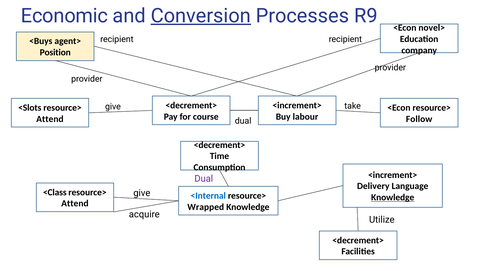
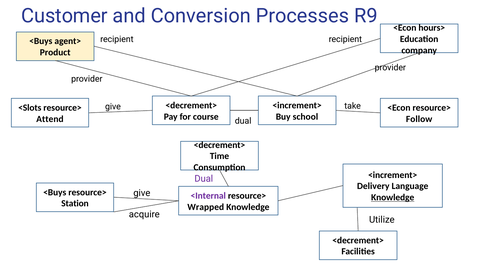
Economic: Economic -> Customer (64, 16)
Conversion underline: present -> none (201, 16)
novel>: novel> -> hours> (432, 28)
Position: Position -> Product (55, 52)
labour: labour -> school (305, 116)
<Class: <Class -> <Buys (55, 192)
<Internal colour: blue -> purple (208, 195)
Attend: Attend -> Station (75, 203)
